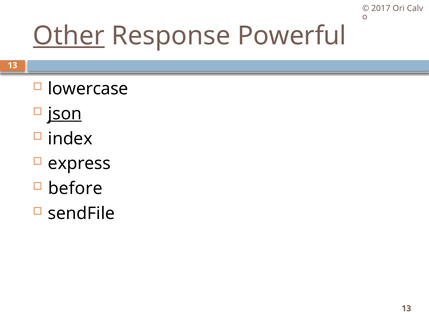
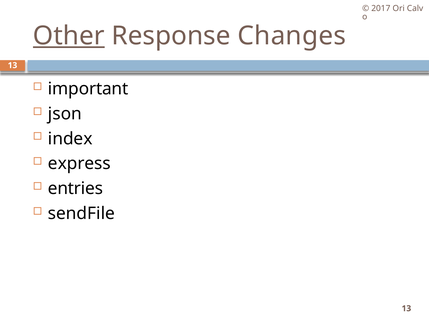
Powerful: Powerful -> Changes (292, 36)
lowercase: lowercase -> important (88, 89)
json underline: present -> none (65, 114)
before: before -> entries (75, 188)
